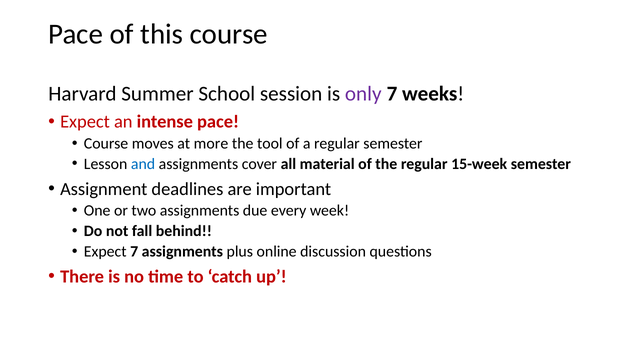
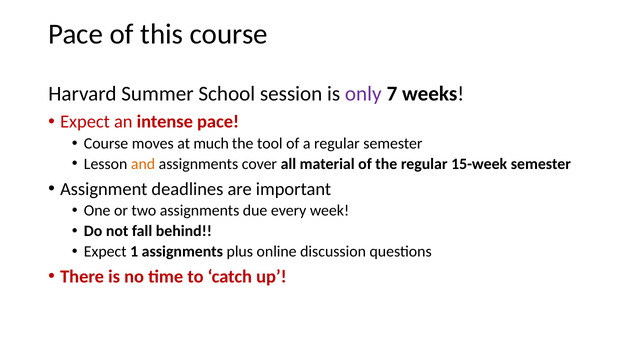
more: more -> much (211, 143)
and colour: blue -> orange (143, 164)
Expect 7: 7 -> 1 (134, 252)
